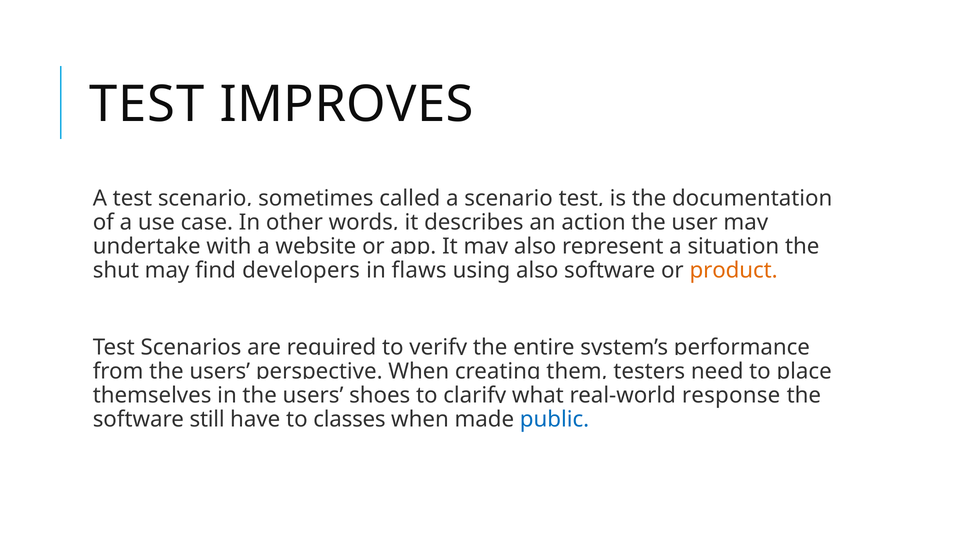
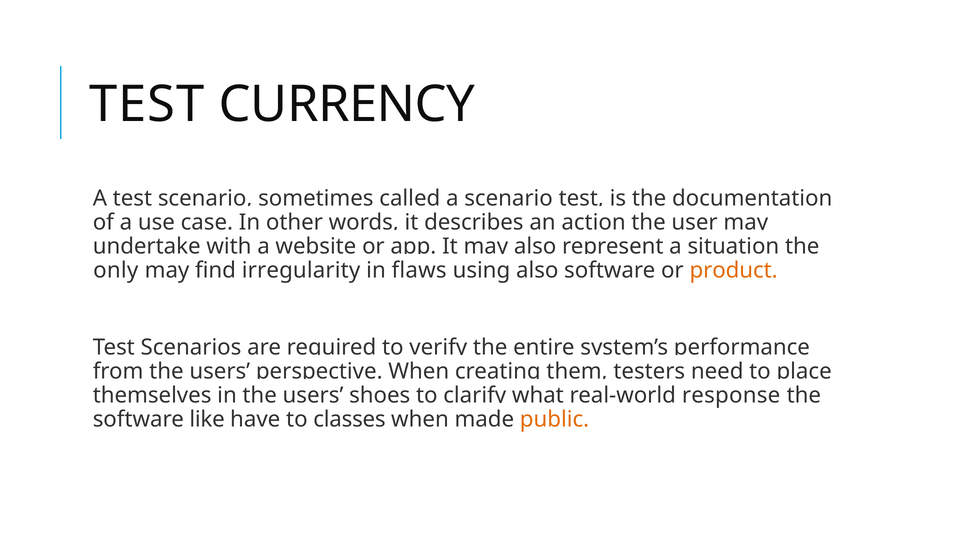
IMPROVES: IMPROVES -> CURRENCY (347, 105)
shut: shut -> only (116, 270)
developers: developers -> irregularity (301, 270)
still: still -> like (207, 419)
public colour: blue -> orange (555, 419)
